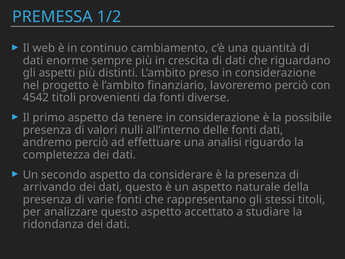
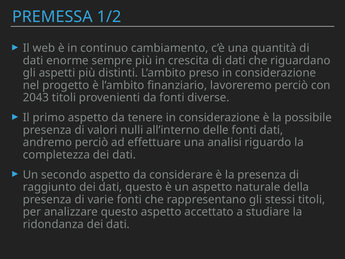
4542: 4542 -> 2043 (36, 98)
arrivando: arrivando -> raggiunto (50, 187)
